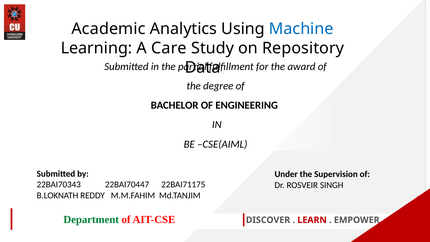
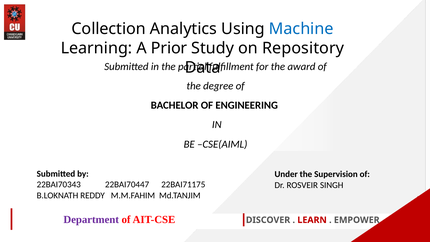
Academic: Academic -> Collection (109, 29)
Care: Care -> Prior (169, 48)
Department colour: green -> purple (91, 219)
